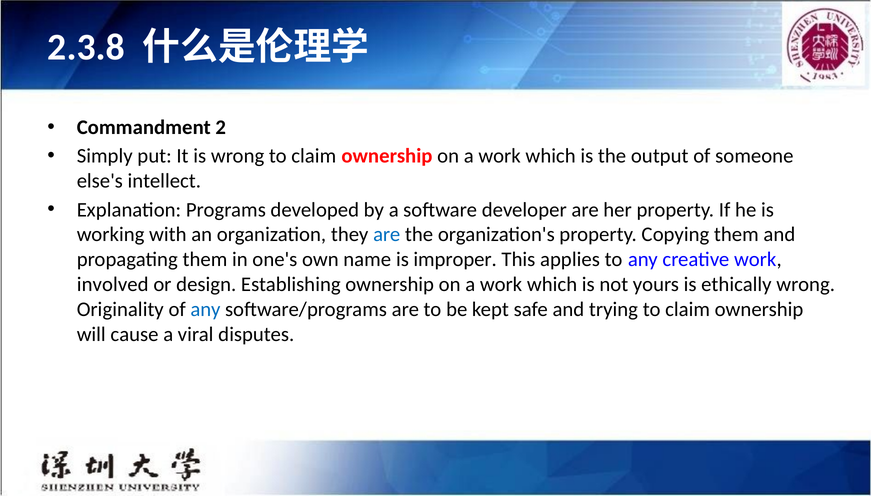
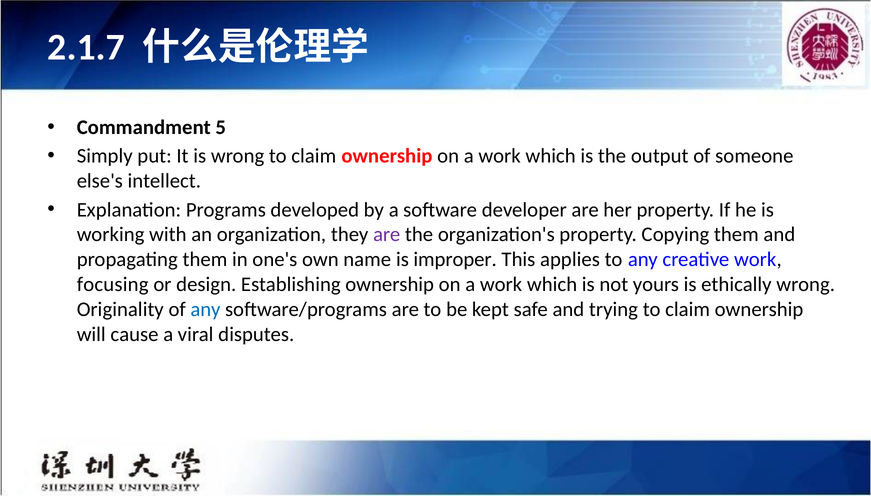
2.3.8: 2.3.8 -> 2.1.7 (86, 47)
2: 2 -> 5 (221, 127)
are colour: blue -> purple (387, 235)
involved: involved -> focusing (113, 284)
